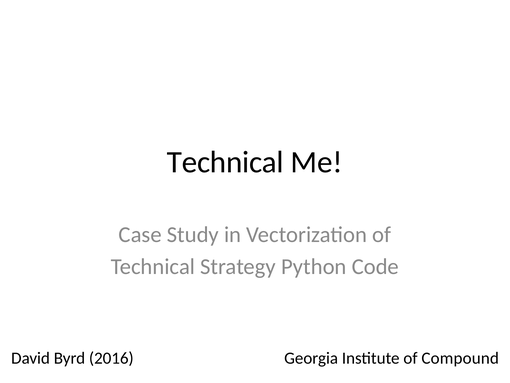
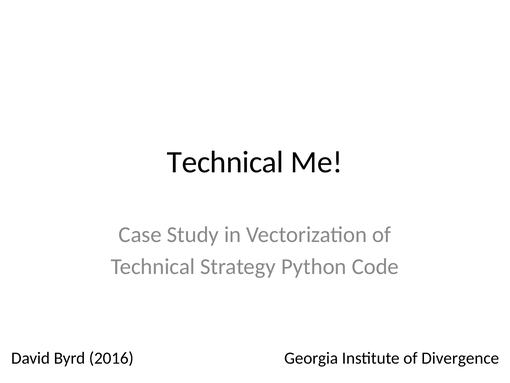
Compound: Compound -> Divergence (460, 358)
